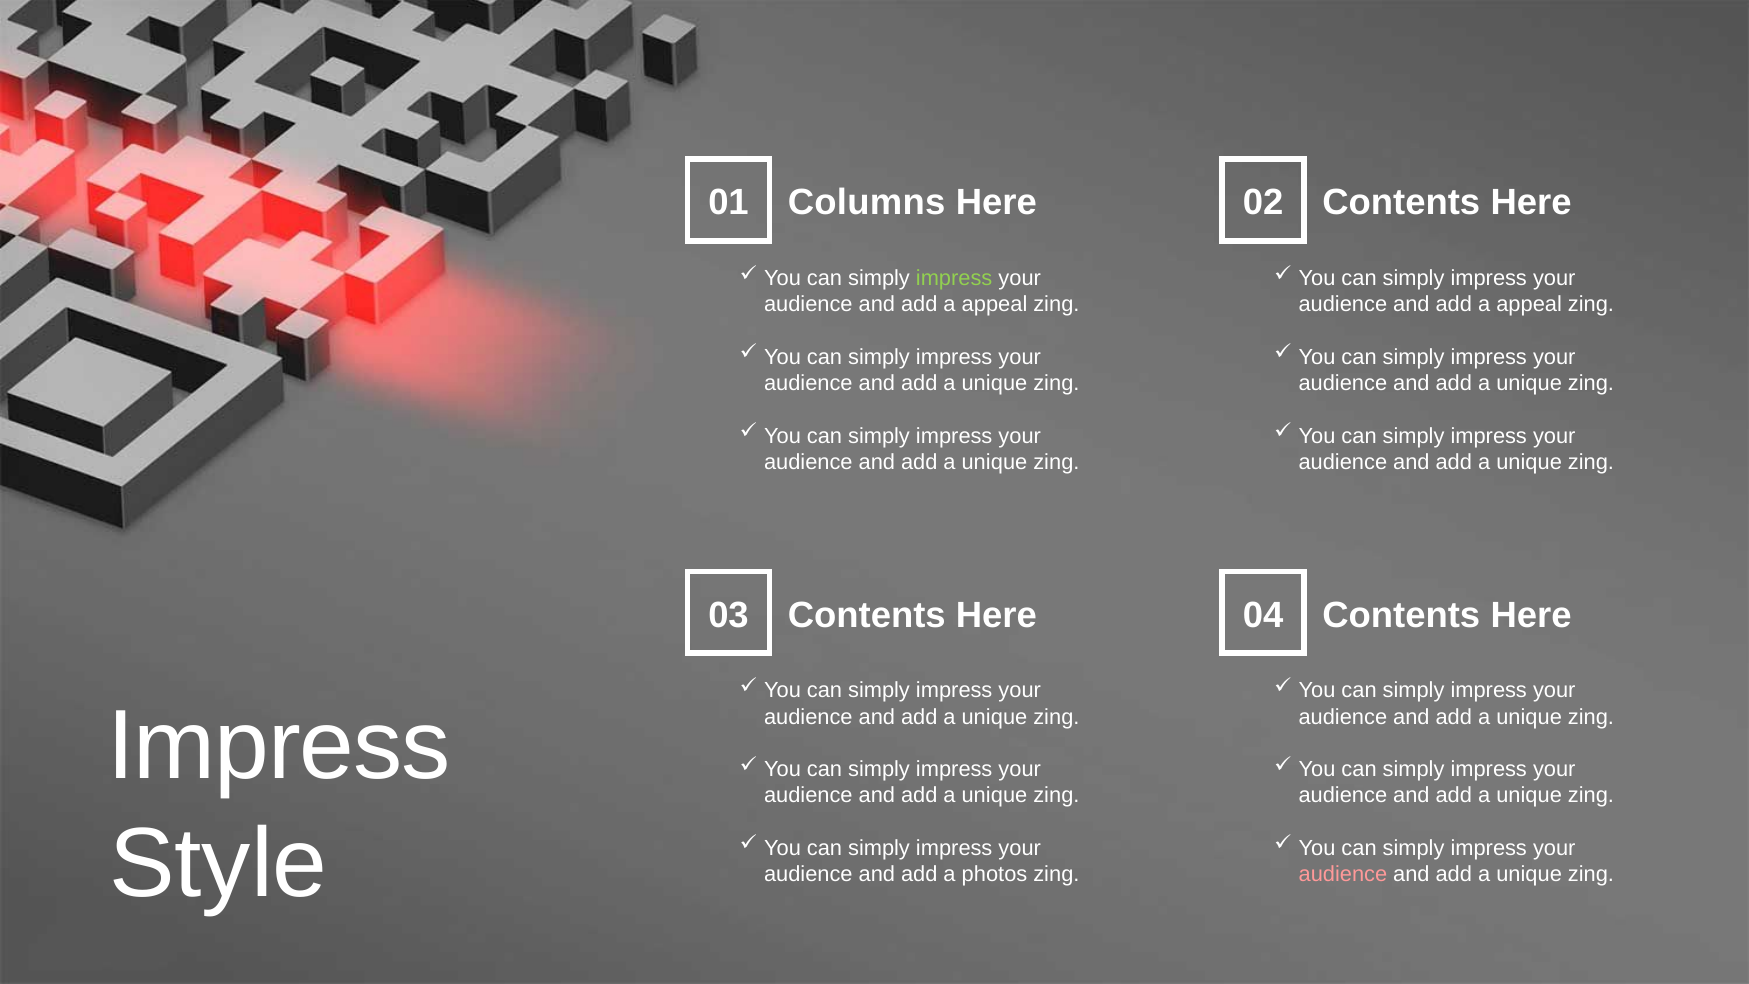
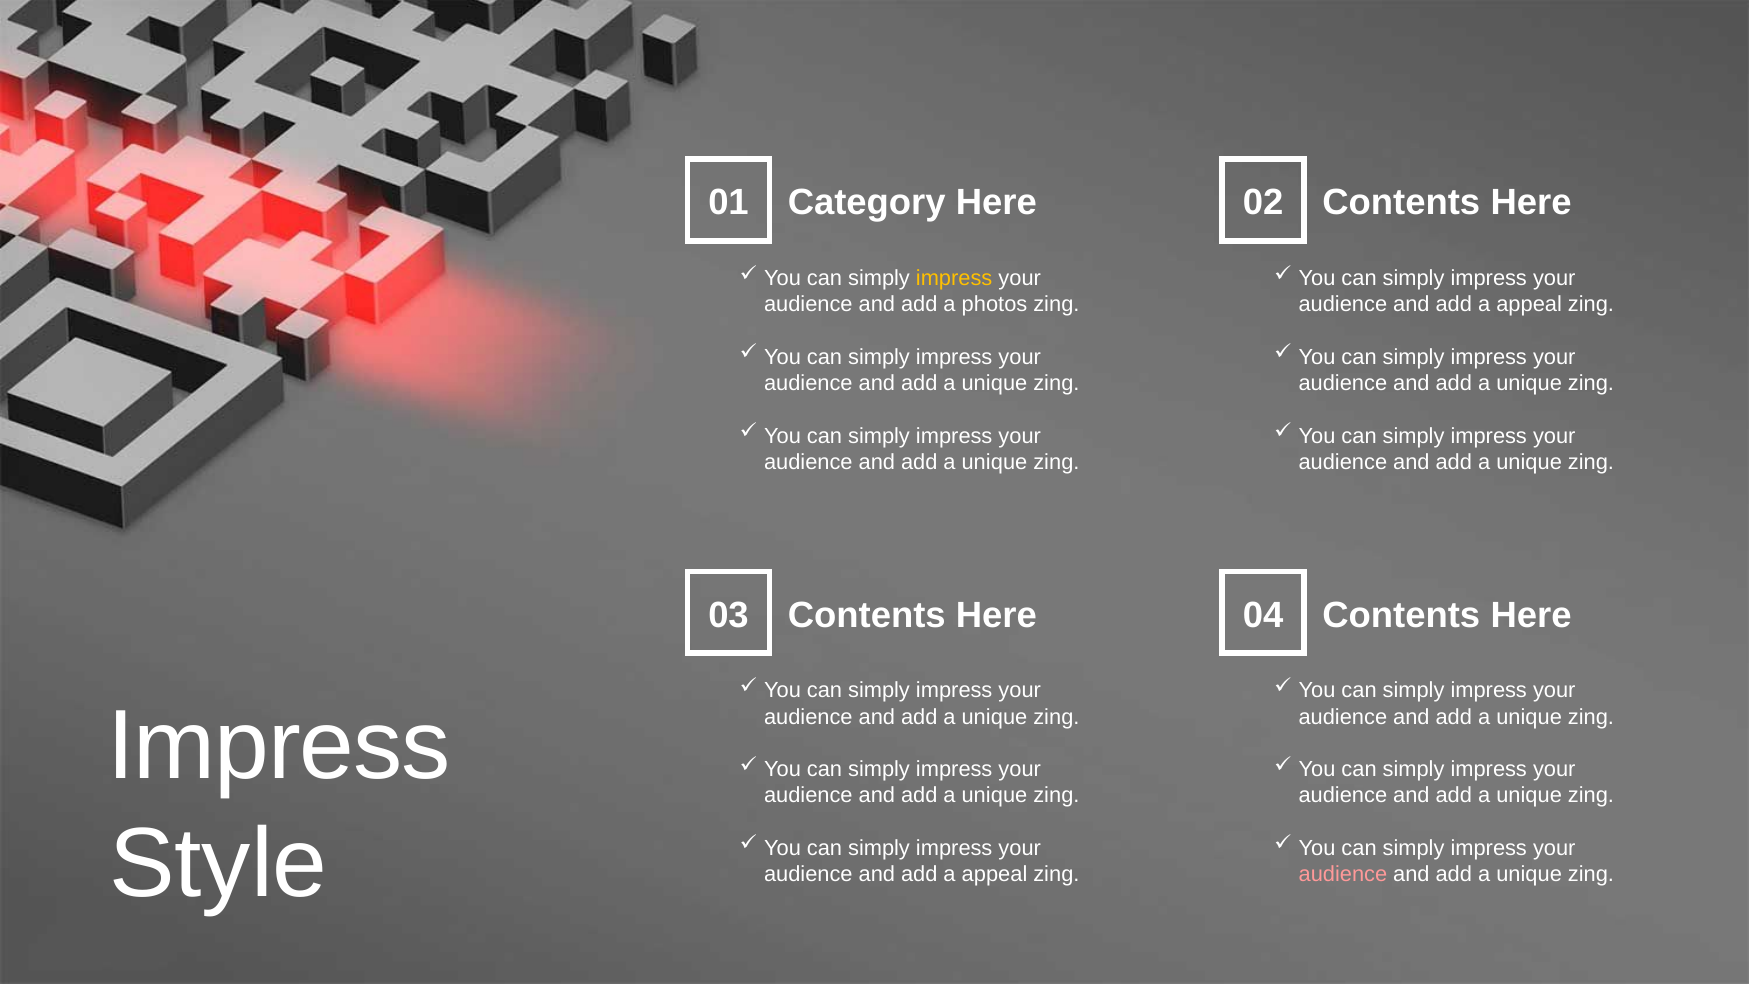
Columns: Columns -> Category (867, 203)
impress colour: light green -> yellow (954, 278)
appeal: appeal -> photos (995, 305)
photos: photos -> appeal (995, 874)
